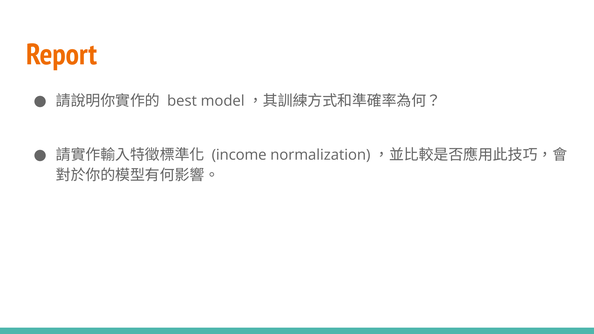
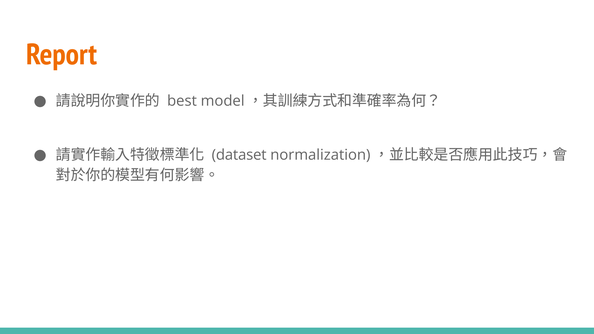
income: income -> dataset (239, 155)
